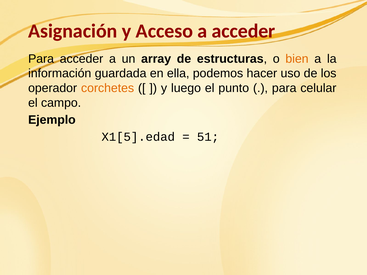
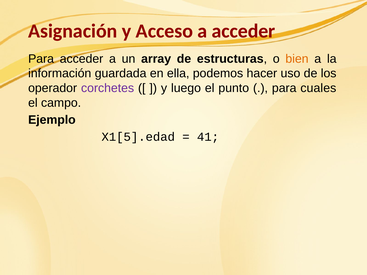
corchetes colour: orange -> purple (108, 88)
celular: celular -> cuales (318, 88)
51: 51 -> 41 (208, 137)
